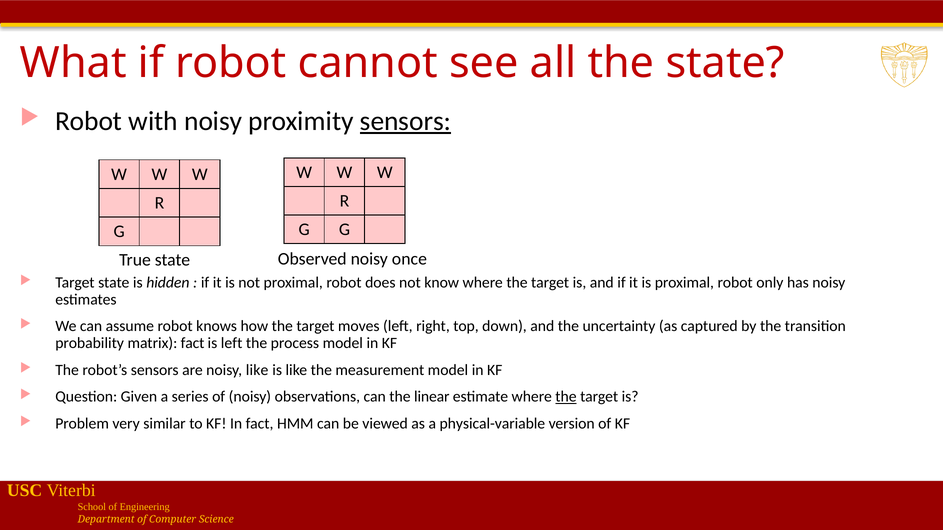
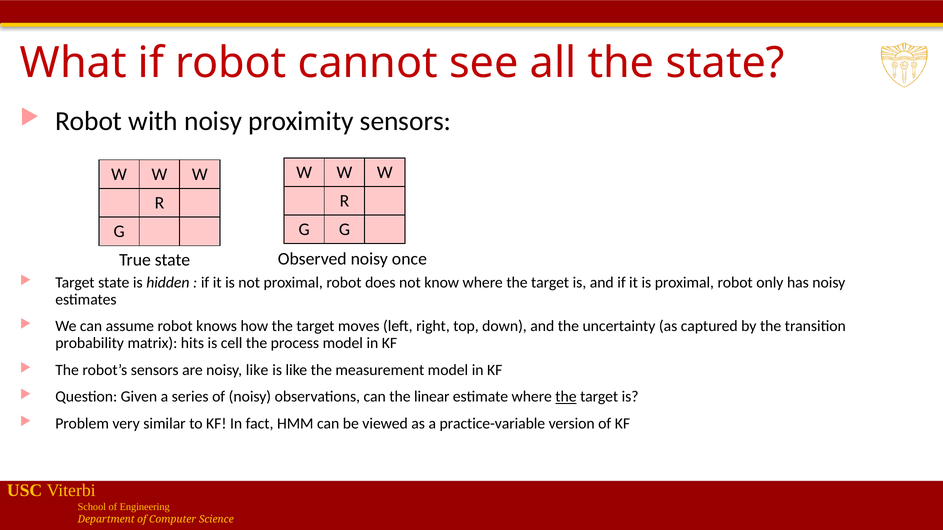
sensors underline: present -> none (405, 121)
matrix fact: fact -> hits (192, 343)
is left: left -> cell (232, 343)
physical-variable: physical-variable -> practice-variable (492, 424)
